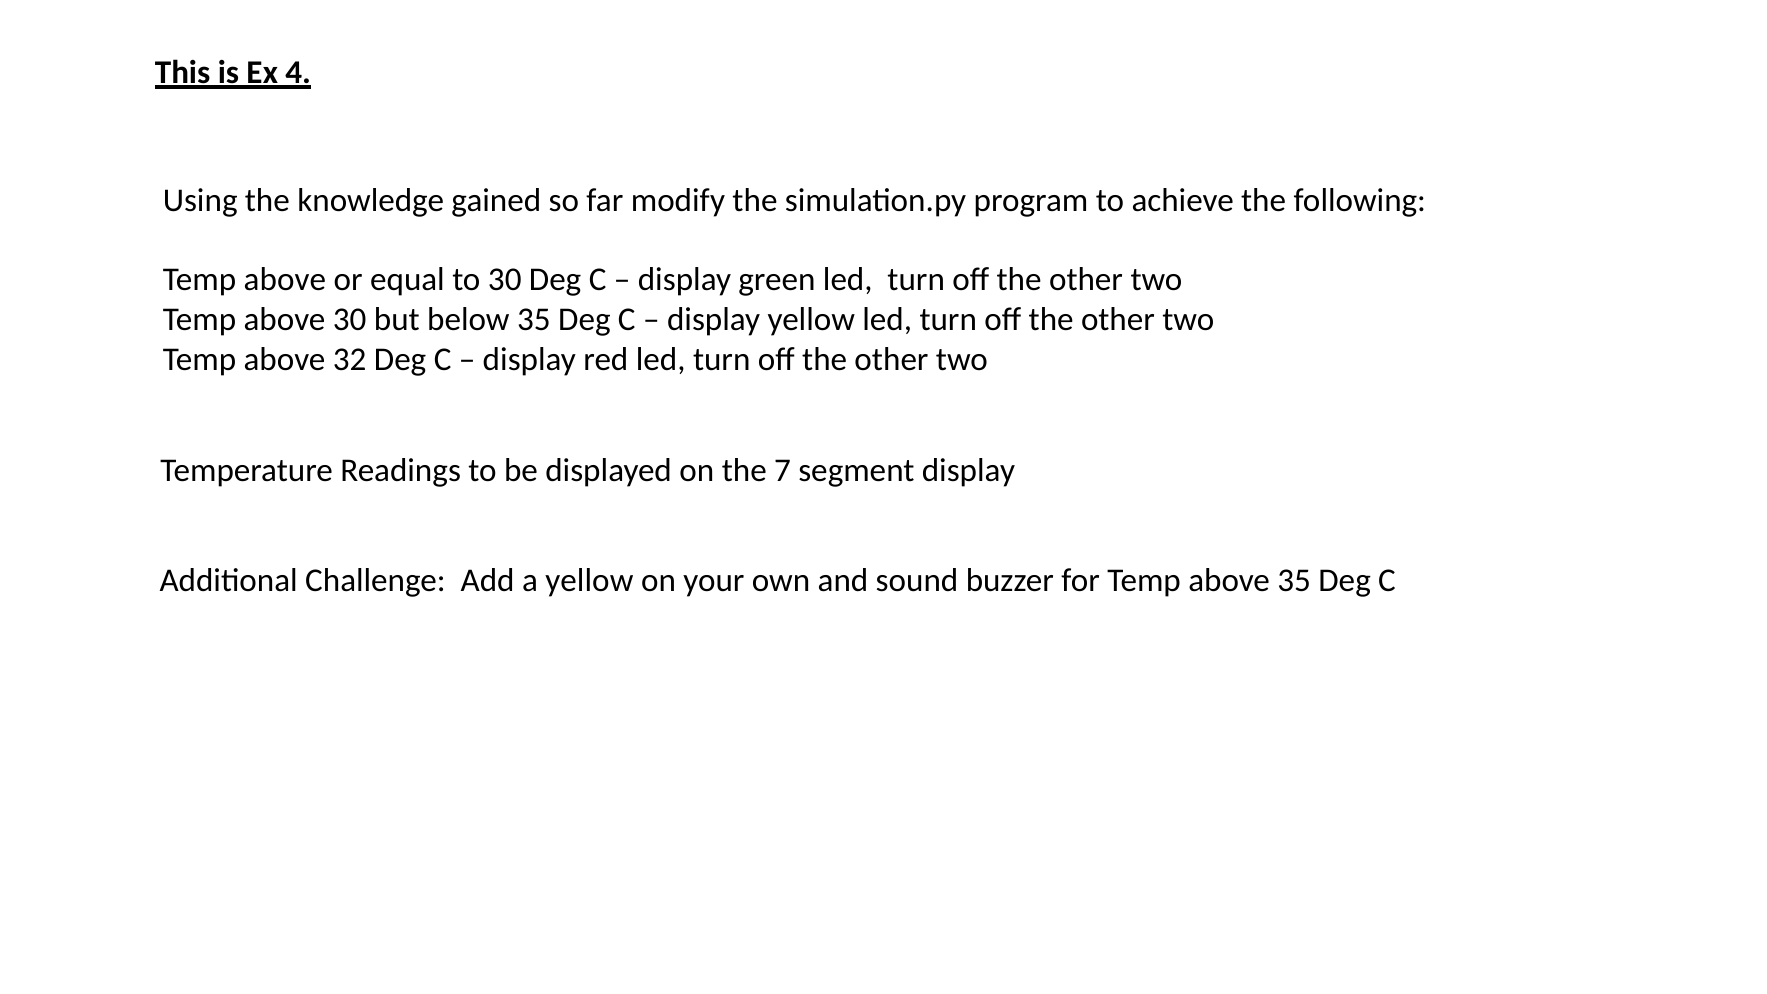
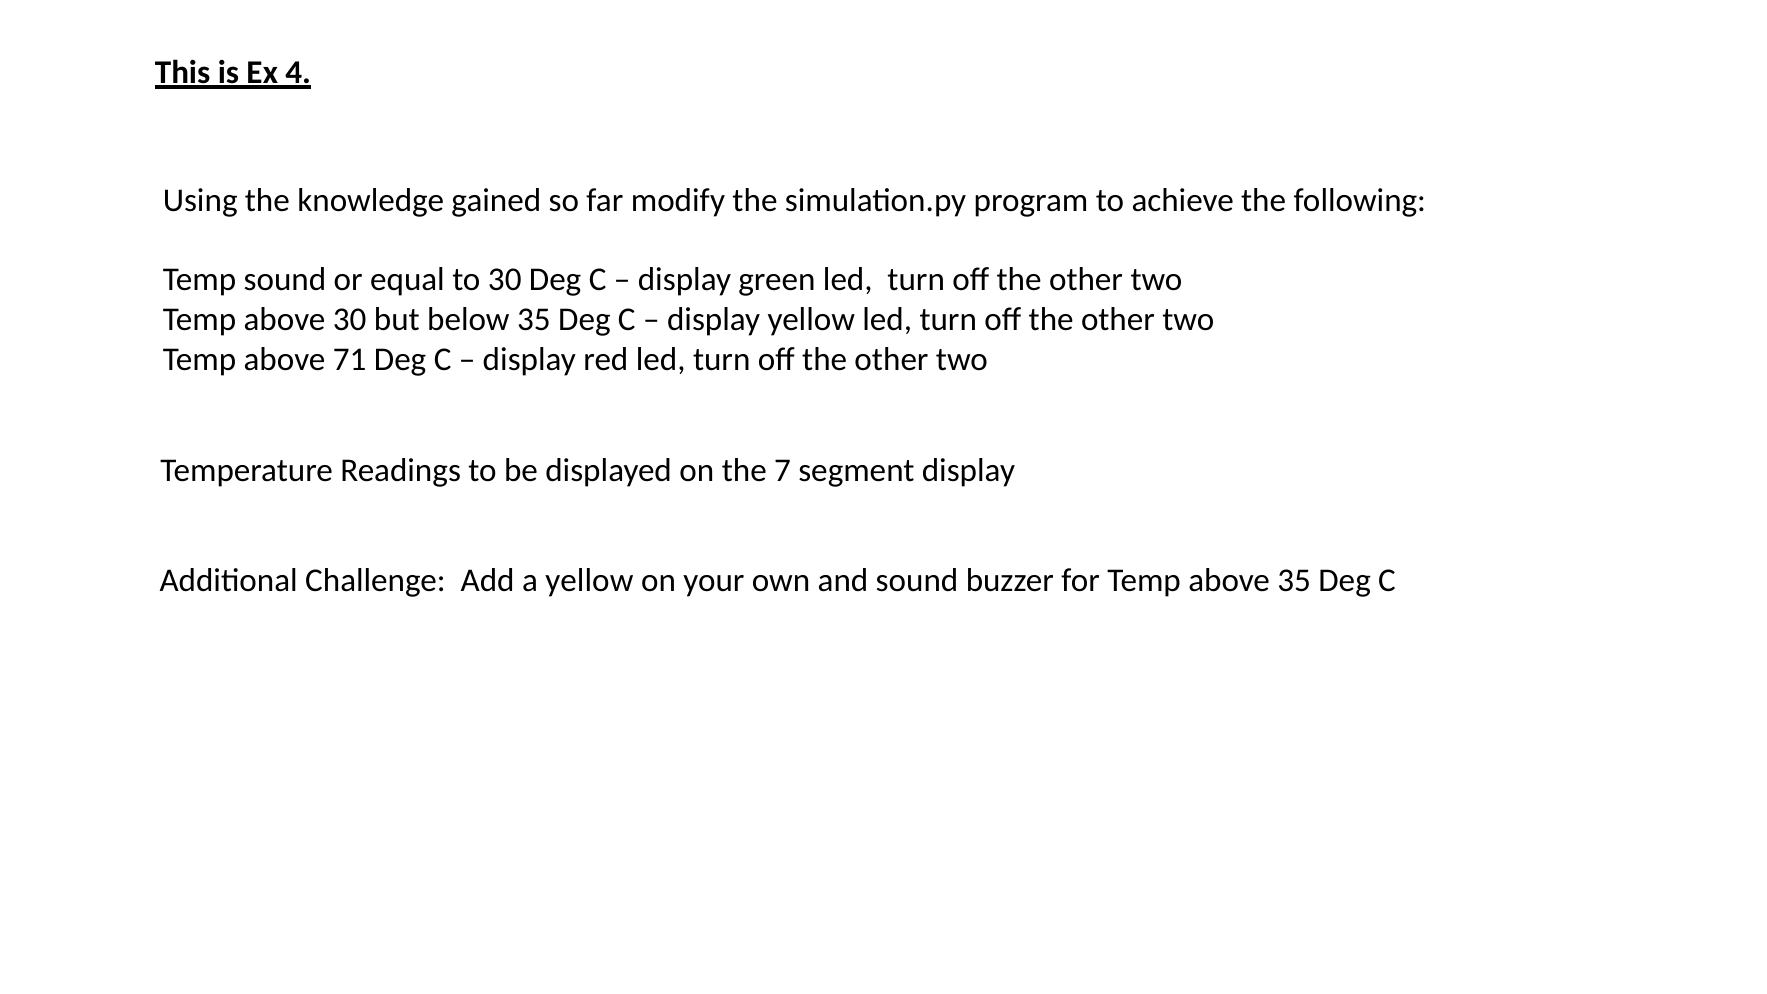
above: above -> sound (285, 280)
32: 32 -> 71 (350, 359)
